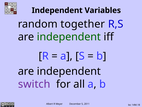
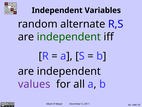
together: together -> alternate (83, 24)
switch: switch -> values (34, 84)
